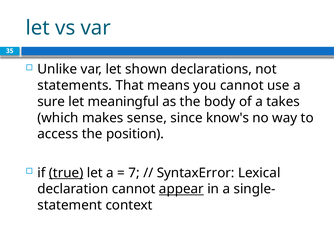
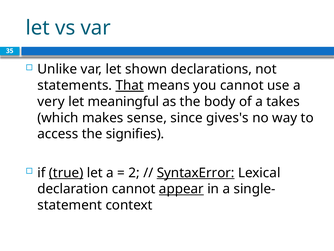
That underline: none -> present (130, 85)
sure: sure -> very (51, 101)
know's: know's -> gives's (227, 118)
position: position -> signifies (135, 134)
7: 7 -> 2 (134, 173)
SyntaxError underline: none -> present (196, 173)
